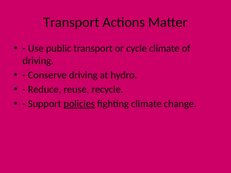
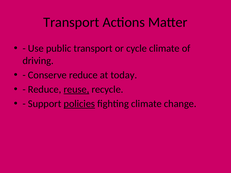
Conserve driving: driving -> reduce (83, 75)
hydro: hydro -> today (124, 75)
reuse underline: none -> present (76, 90)
